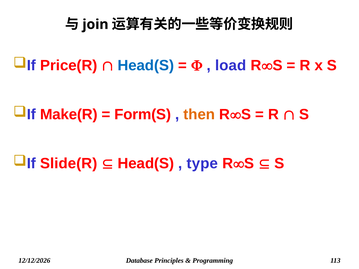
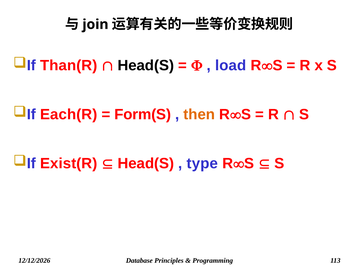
Price(R: Price(R -> Than(R (69, 65)
Head(S colour: blue -> black (146, 65)
Make(R: Make(R -> Each(R (69, 115)
Slide(R: Slide(R -> Exist(R (69, 164)
